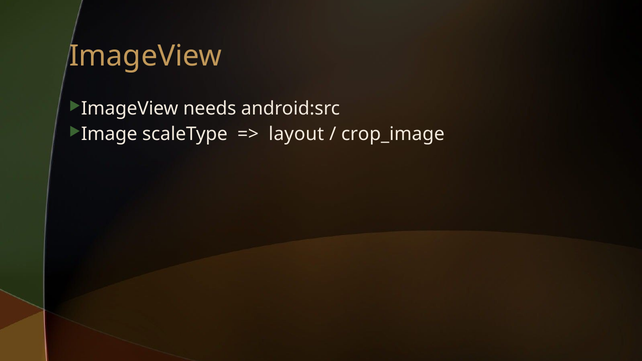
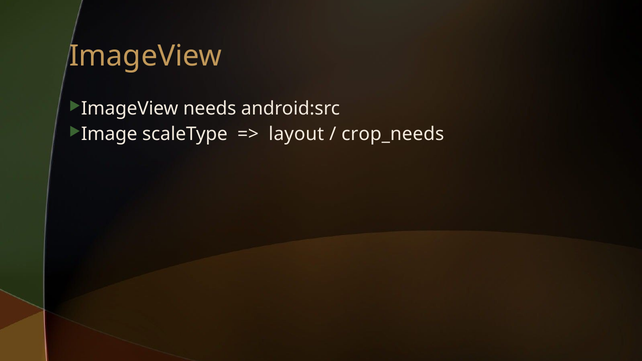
crop_image: crop_image -> crop_needs (393, 134)
